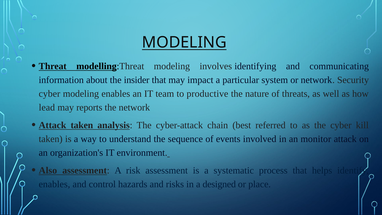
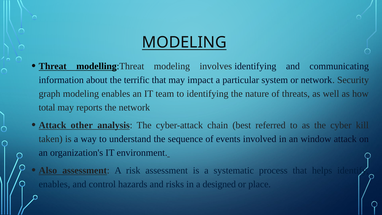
insider: insider -> terrific (137, 80)
cyber: cyber -> graph (50, 94)
to productive: productive -> identifying (207, 94)
lead: lead -> total (47, 107)
Attack taken: taken -> other (82, 125)
monitor: monitor -> window (316, 139)
